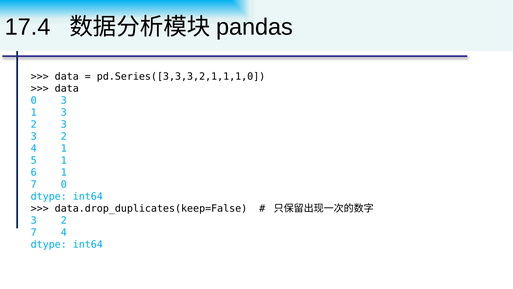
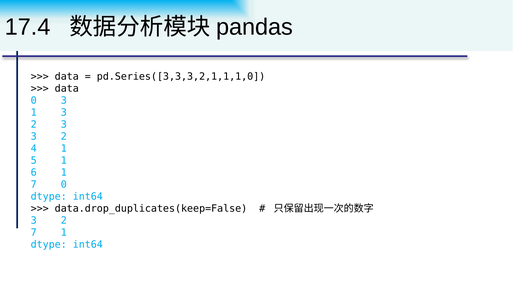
7 4: 4 -> 1 (64, 232)
